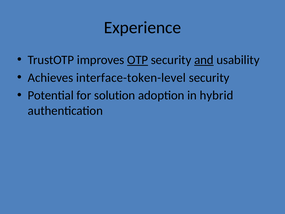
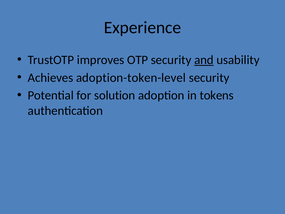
OTP underline: present -> none (138, 60)
interface-token-level: interface-token-level -> adoption-token-level (131, 78)
hybrid: hybrid -> tokens (217, 95)
